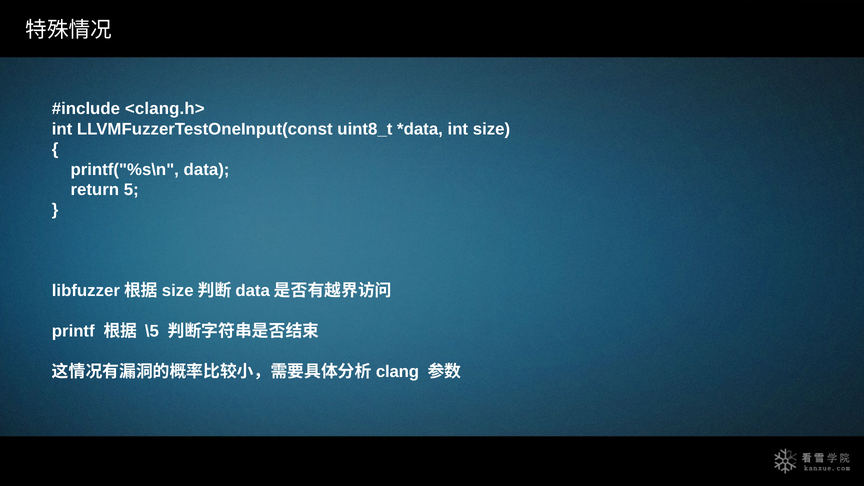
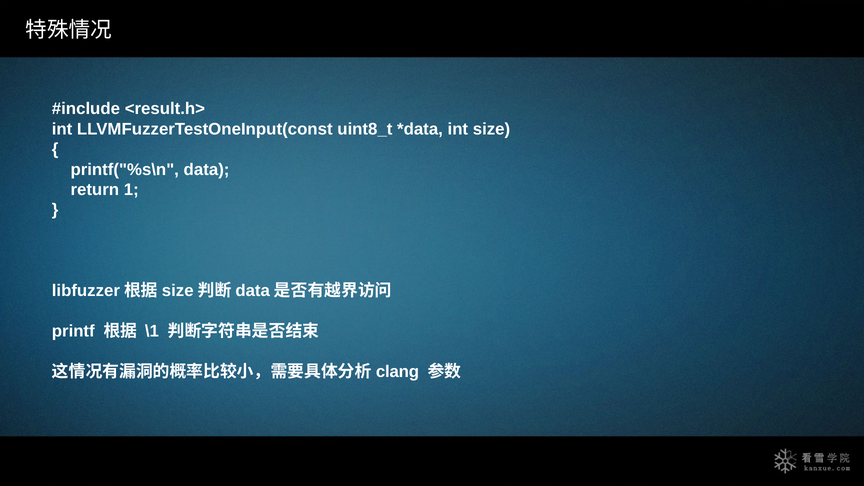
<clang.h>: <clang.h> -> <result.h> (165, 109)
5: 5 -> 1 (131, 190)
\5: \5 -> \1 (152, 331)
